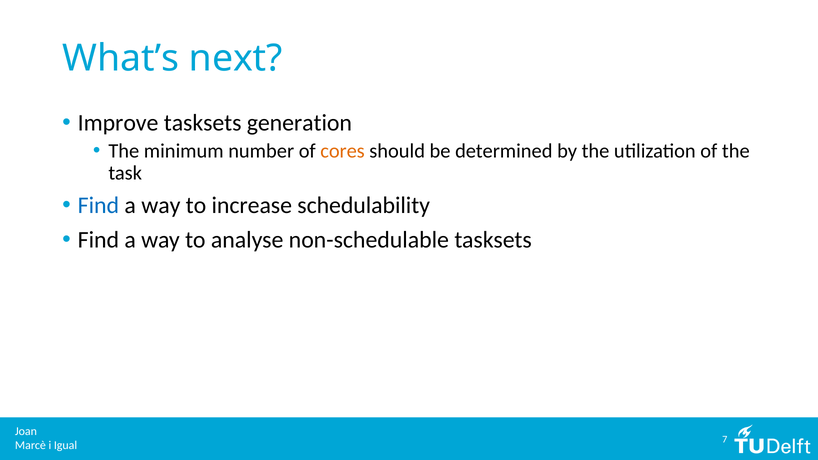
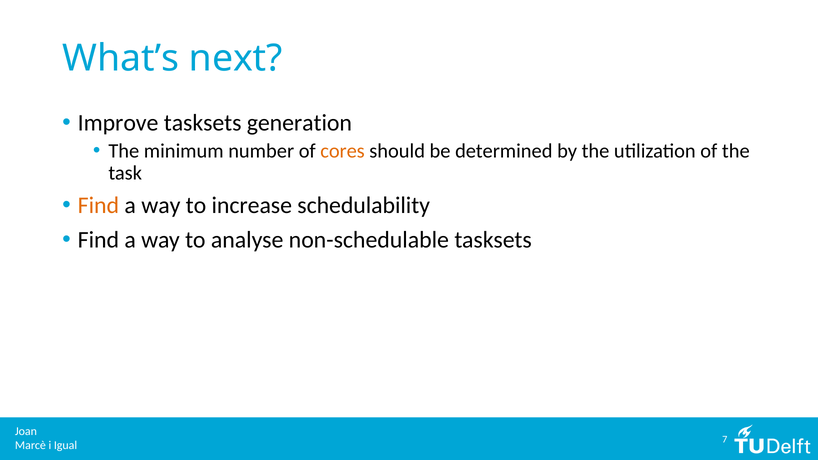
Find colour: blue -> orange (98, 206)
